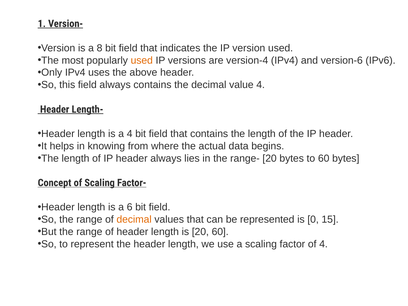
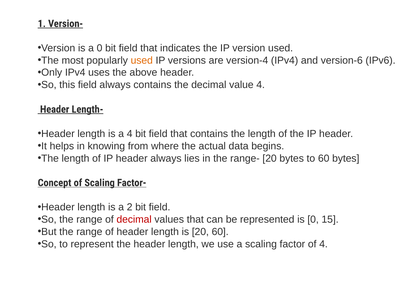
a 8: 8 -> 0 (100, 48)
6: 6 -> 2 (130, 207)
decimal colour: orange -> red (134, 220)
